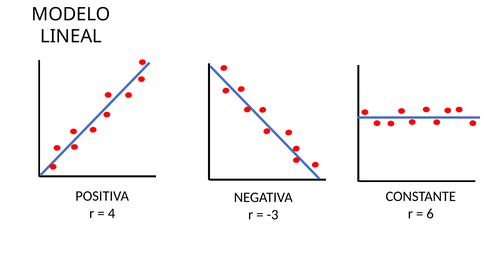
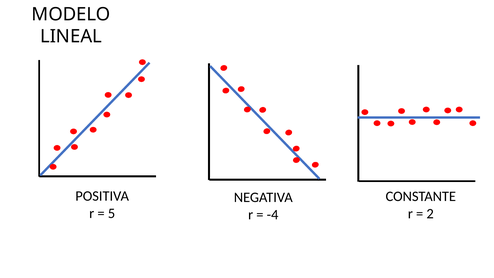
4: 4 -> 5 (111, 213)
6: 6 -> 2 (430, 214)
-3: -3 -> -4 (273, 215)
